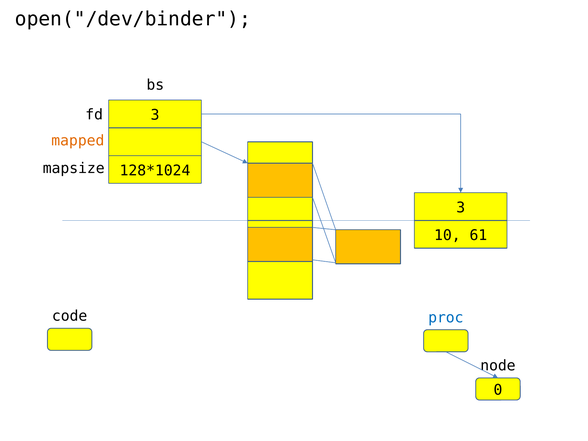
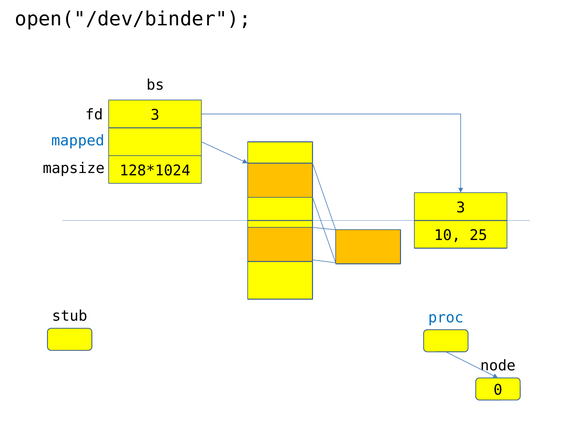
mapped colour: orange -> blue (78, 141)
61: 61 -> 25 (478, 235)
code: code -> stub (70, 316)
